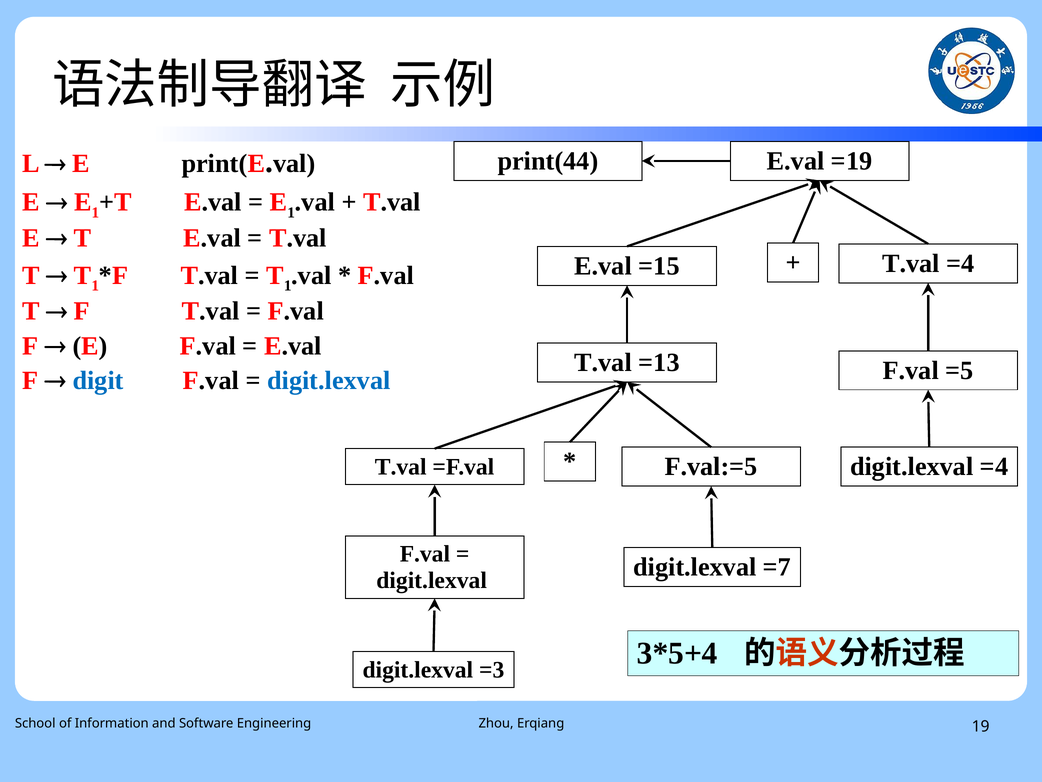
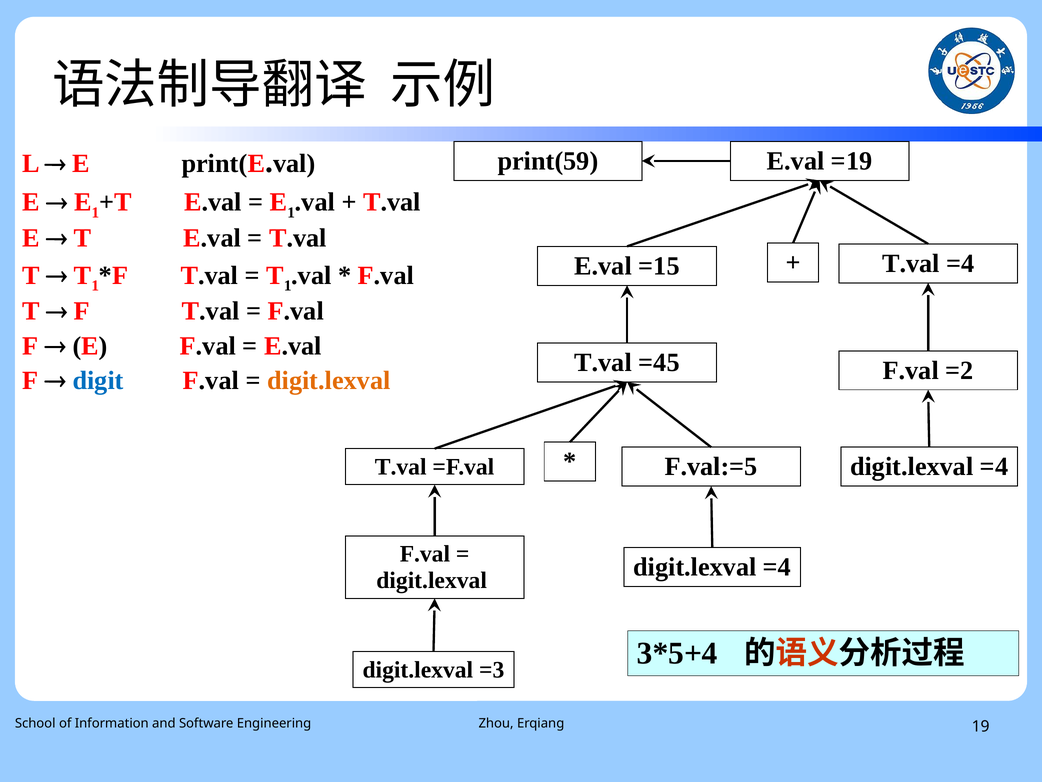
print(44: print(44 -> print(59 (548, 161)
=13: =13 -> =45 (659, 362)
=5: =5 -> =2 (959, 370)
digit.lexval colour: blue -> orange (329, 380)
=7: =7 -> =4 (777, 567)
